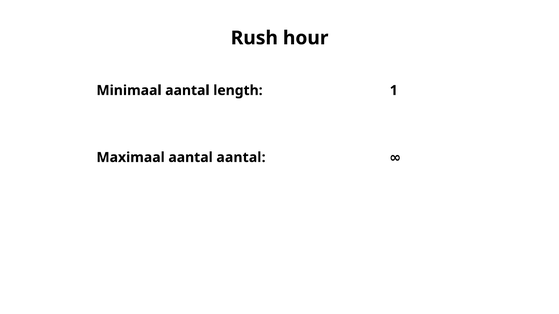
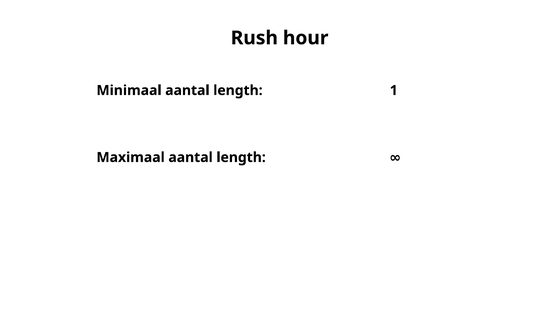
Maximaal aantal aantal: aantal -> length (241, 158)
